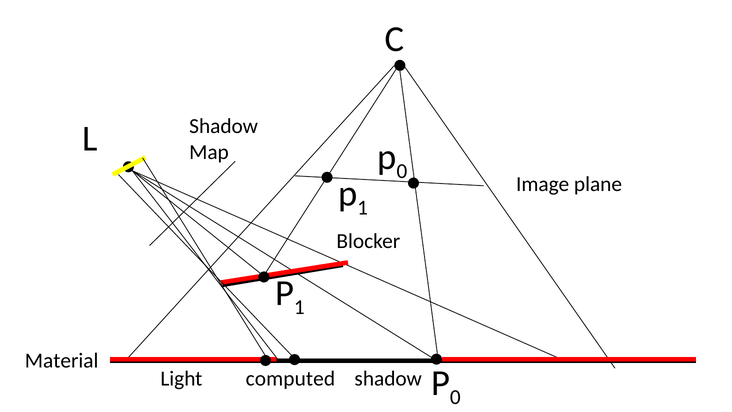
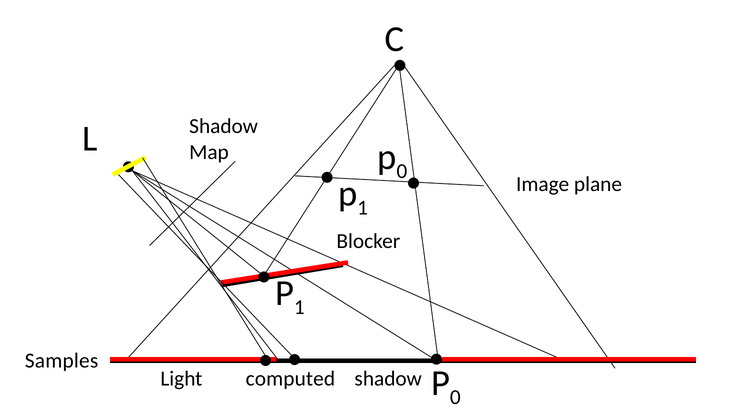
Material: Material -> Samples (62, 360)
